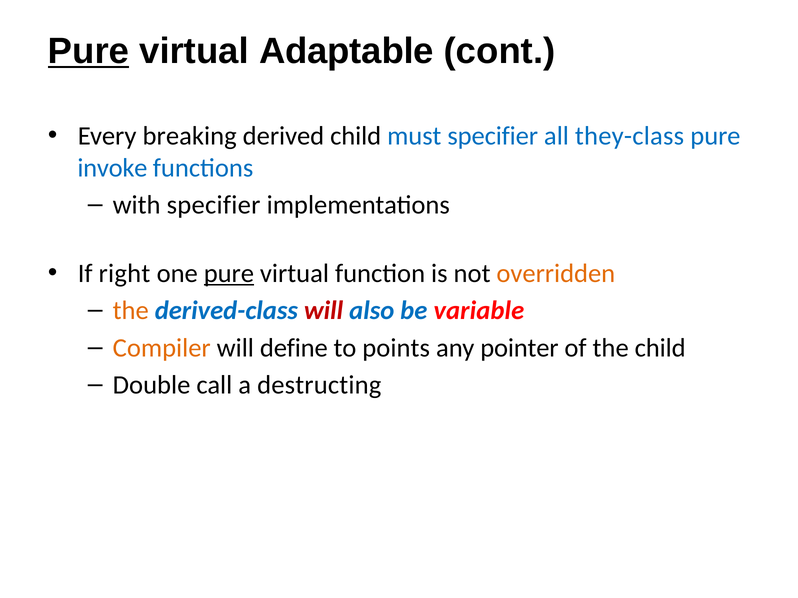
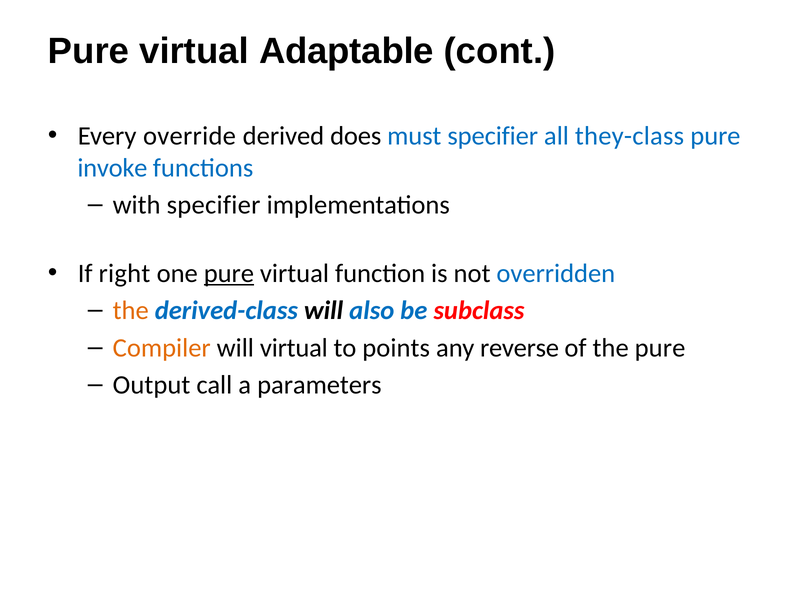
Pure underline: present -> none (88, 51)
breaking: breaking -> override (190, 136)
derived child: child -> does (356, 136)
overridden colour: orange -> blue (556, 274)
will colour: red -> black (324, 311)
variable: variable -> subclass (479, 311)
will define: define -> virtual (294, 348)
pointer: pointer -> reverse (520, 348)
the child: child -> pure (660, 348)
Double: Double -> Output (152, 385)
destructing: destructing -> parameters (319, 385)
